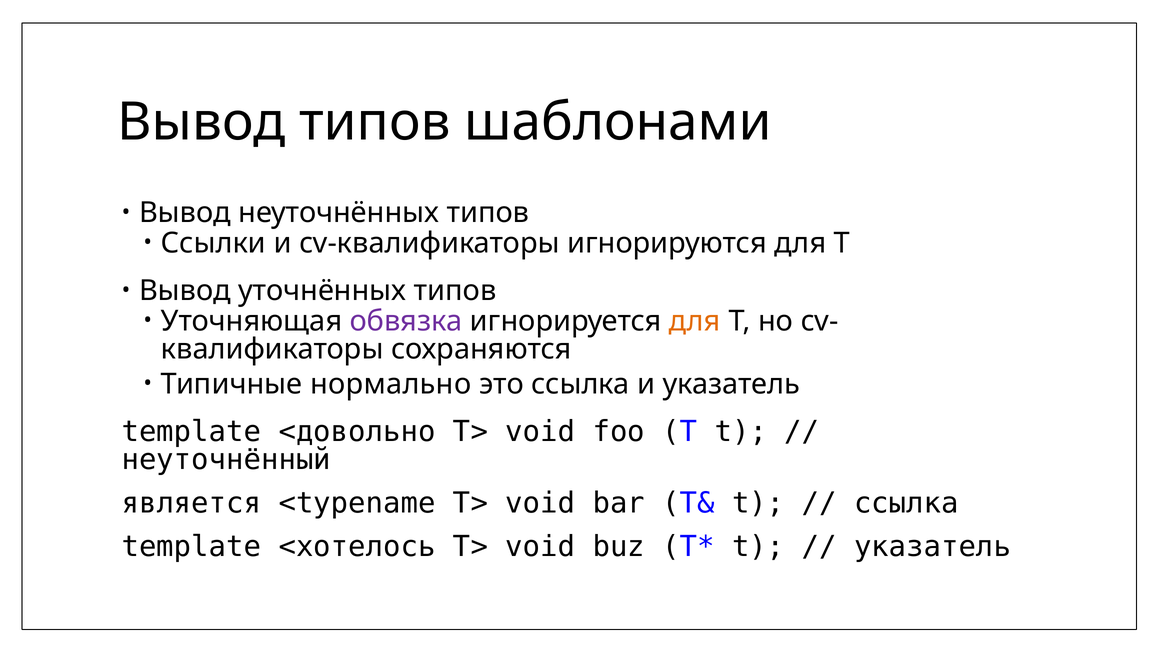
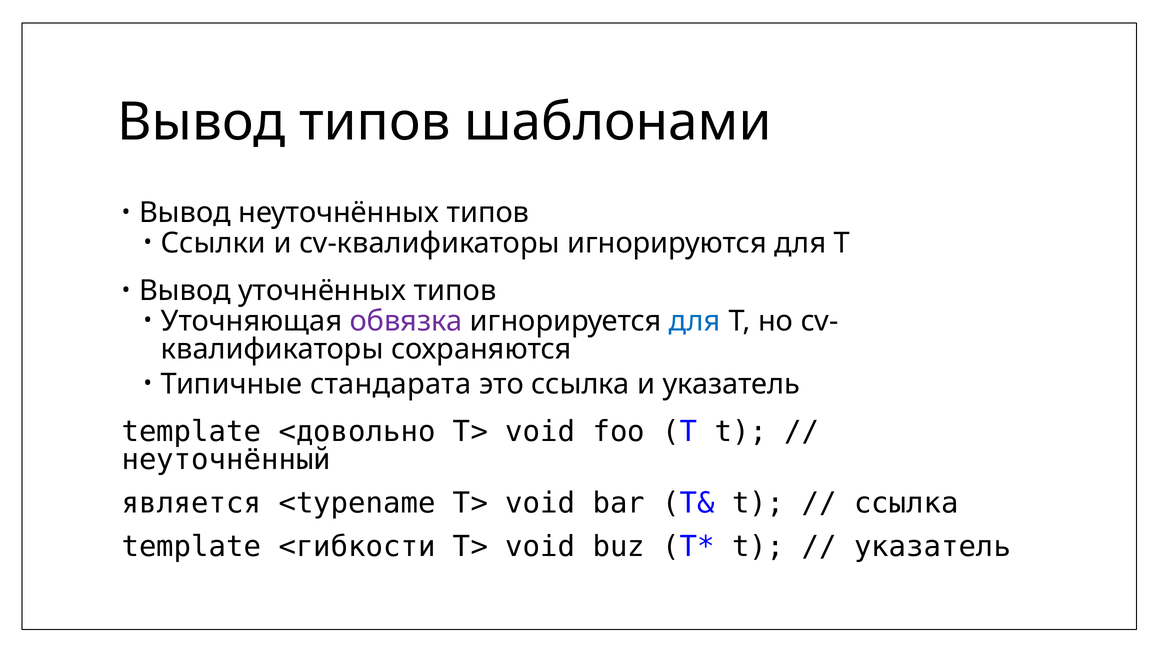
для colour: orange -> blue (695, 321)
нормально: нормально -> стандарата (391, 384)
<хотелось: <хотелось -> <гибкости (357, 547)
